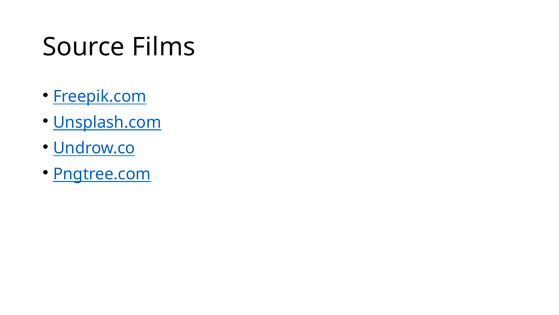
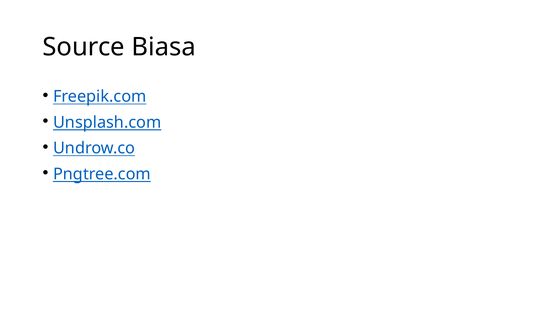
Films: Films -> Biasa (164, 47)
